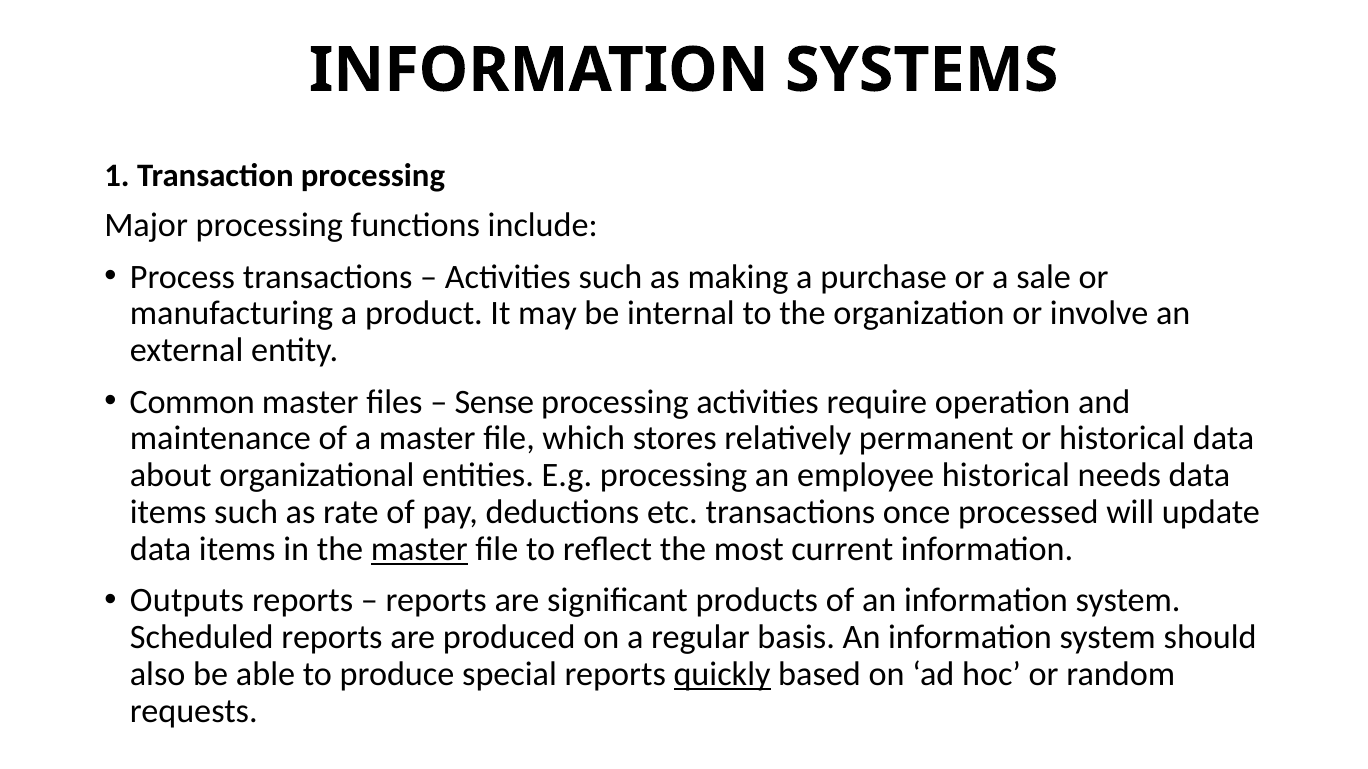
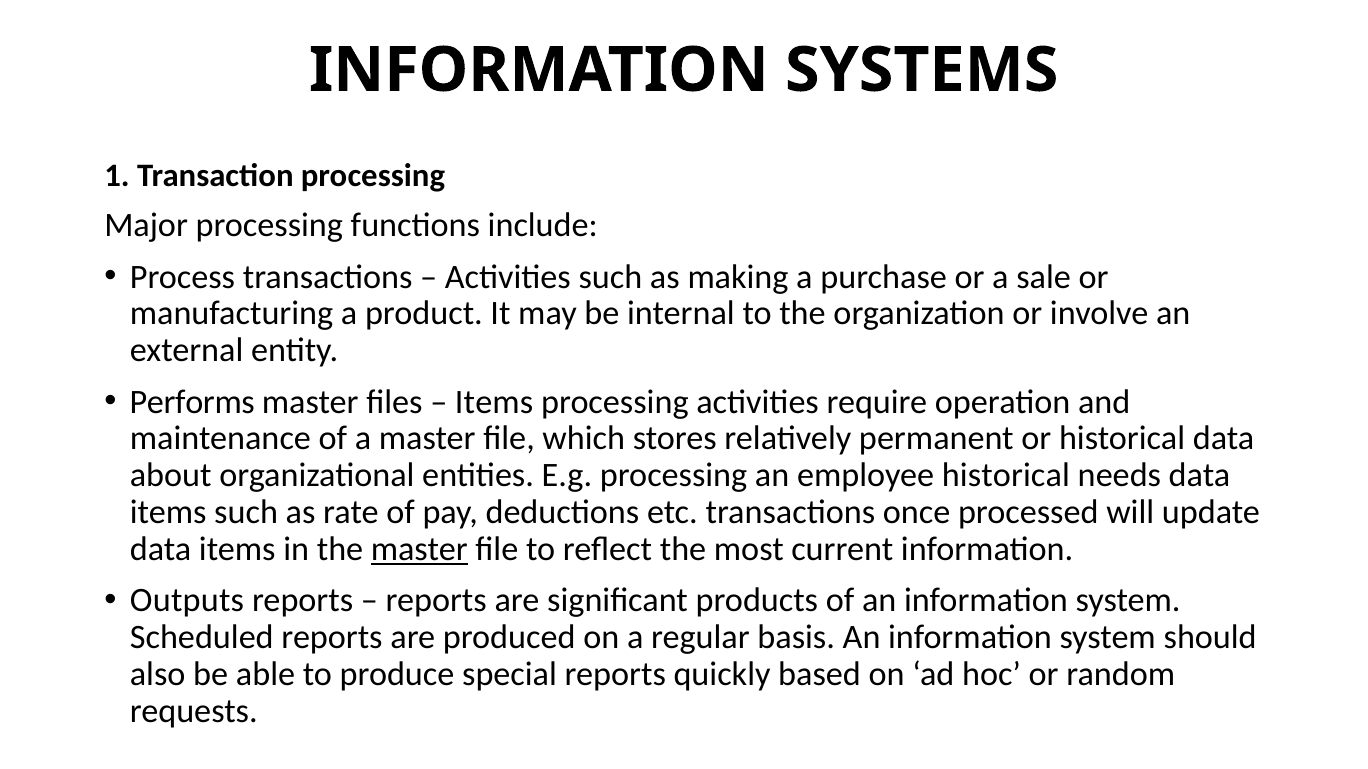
Common: Common -> Performs (192, 402)
Sense: Sense -> Items (494, 402)
quickly underline: present -> none (722, 675)
